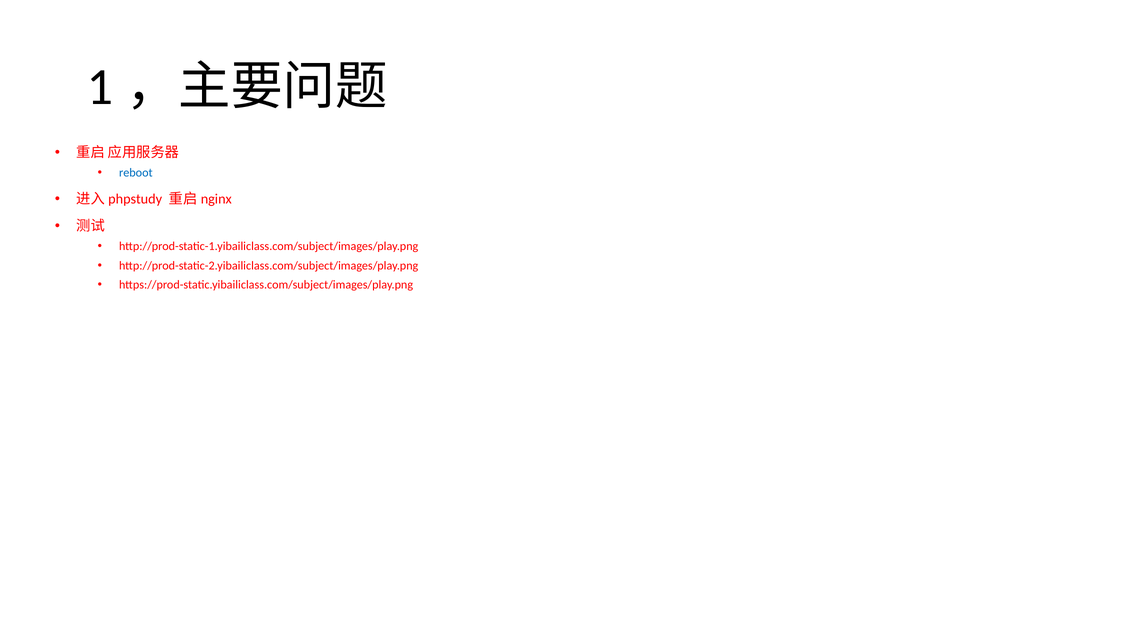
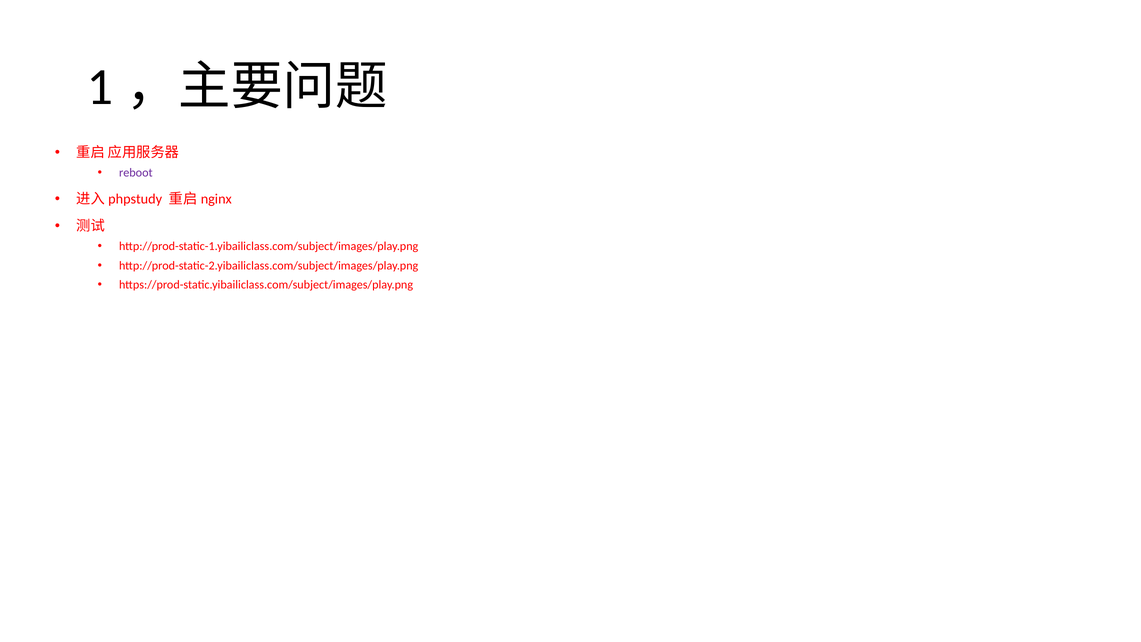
reboot colour: blue -> purple (136, 173)
